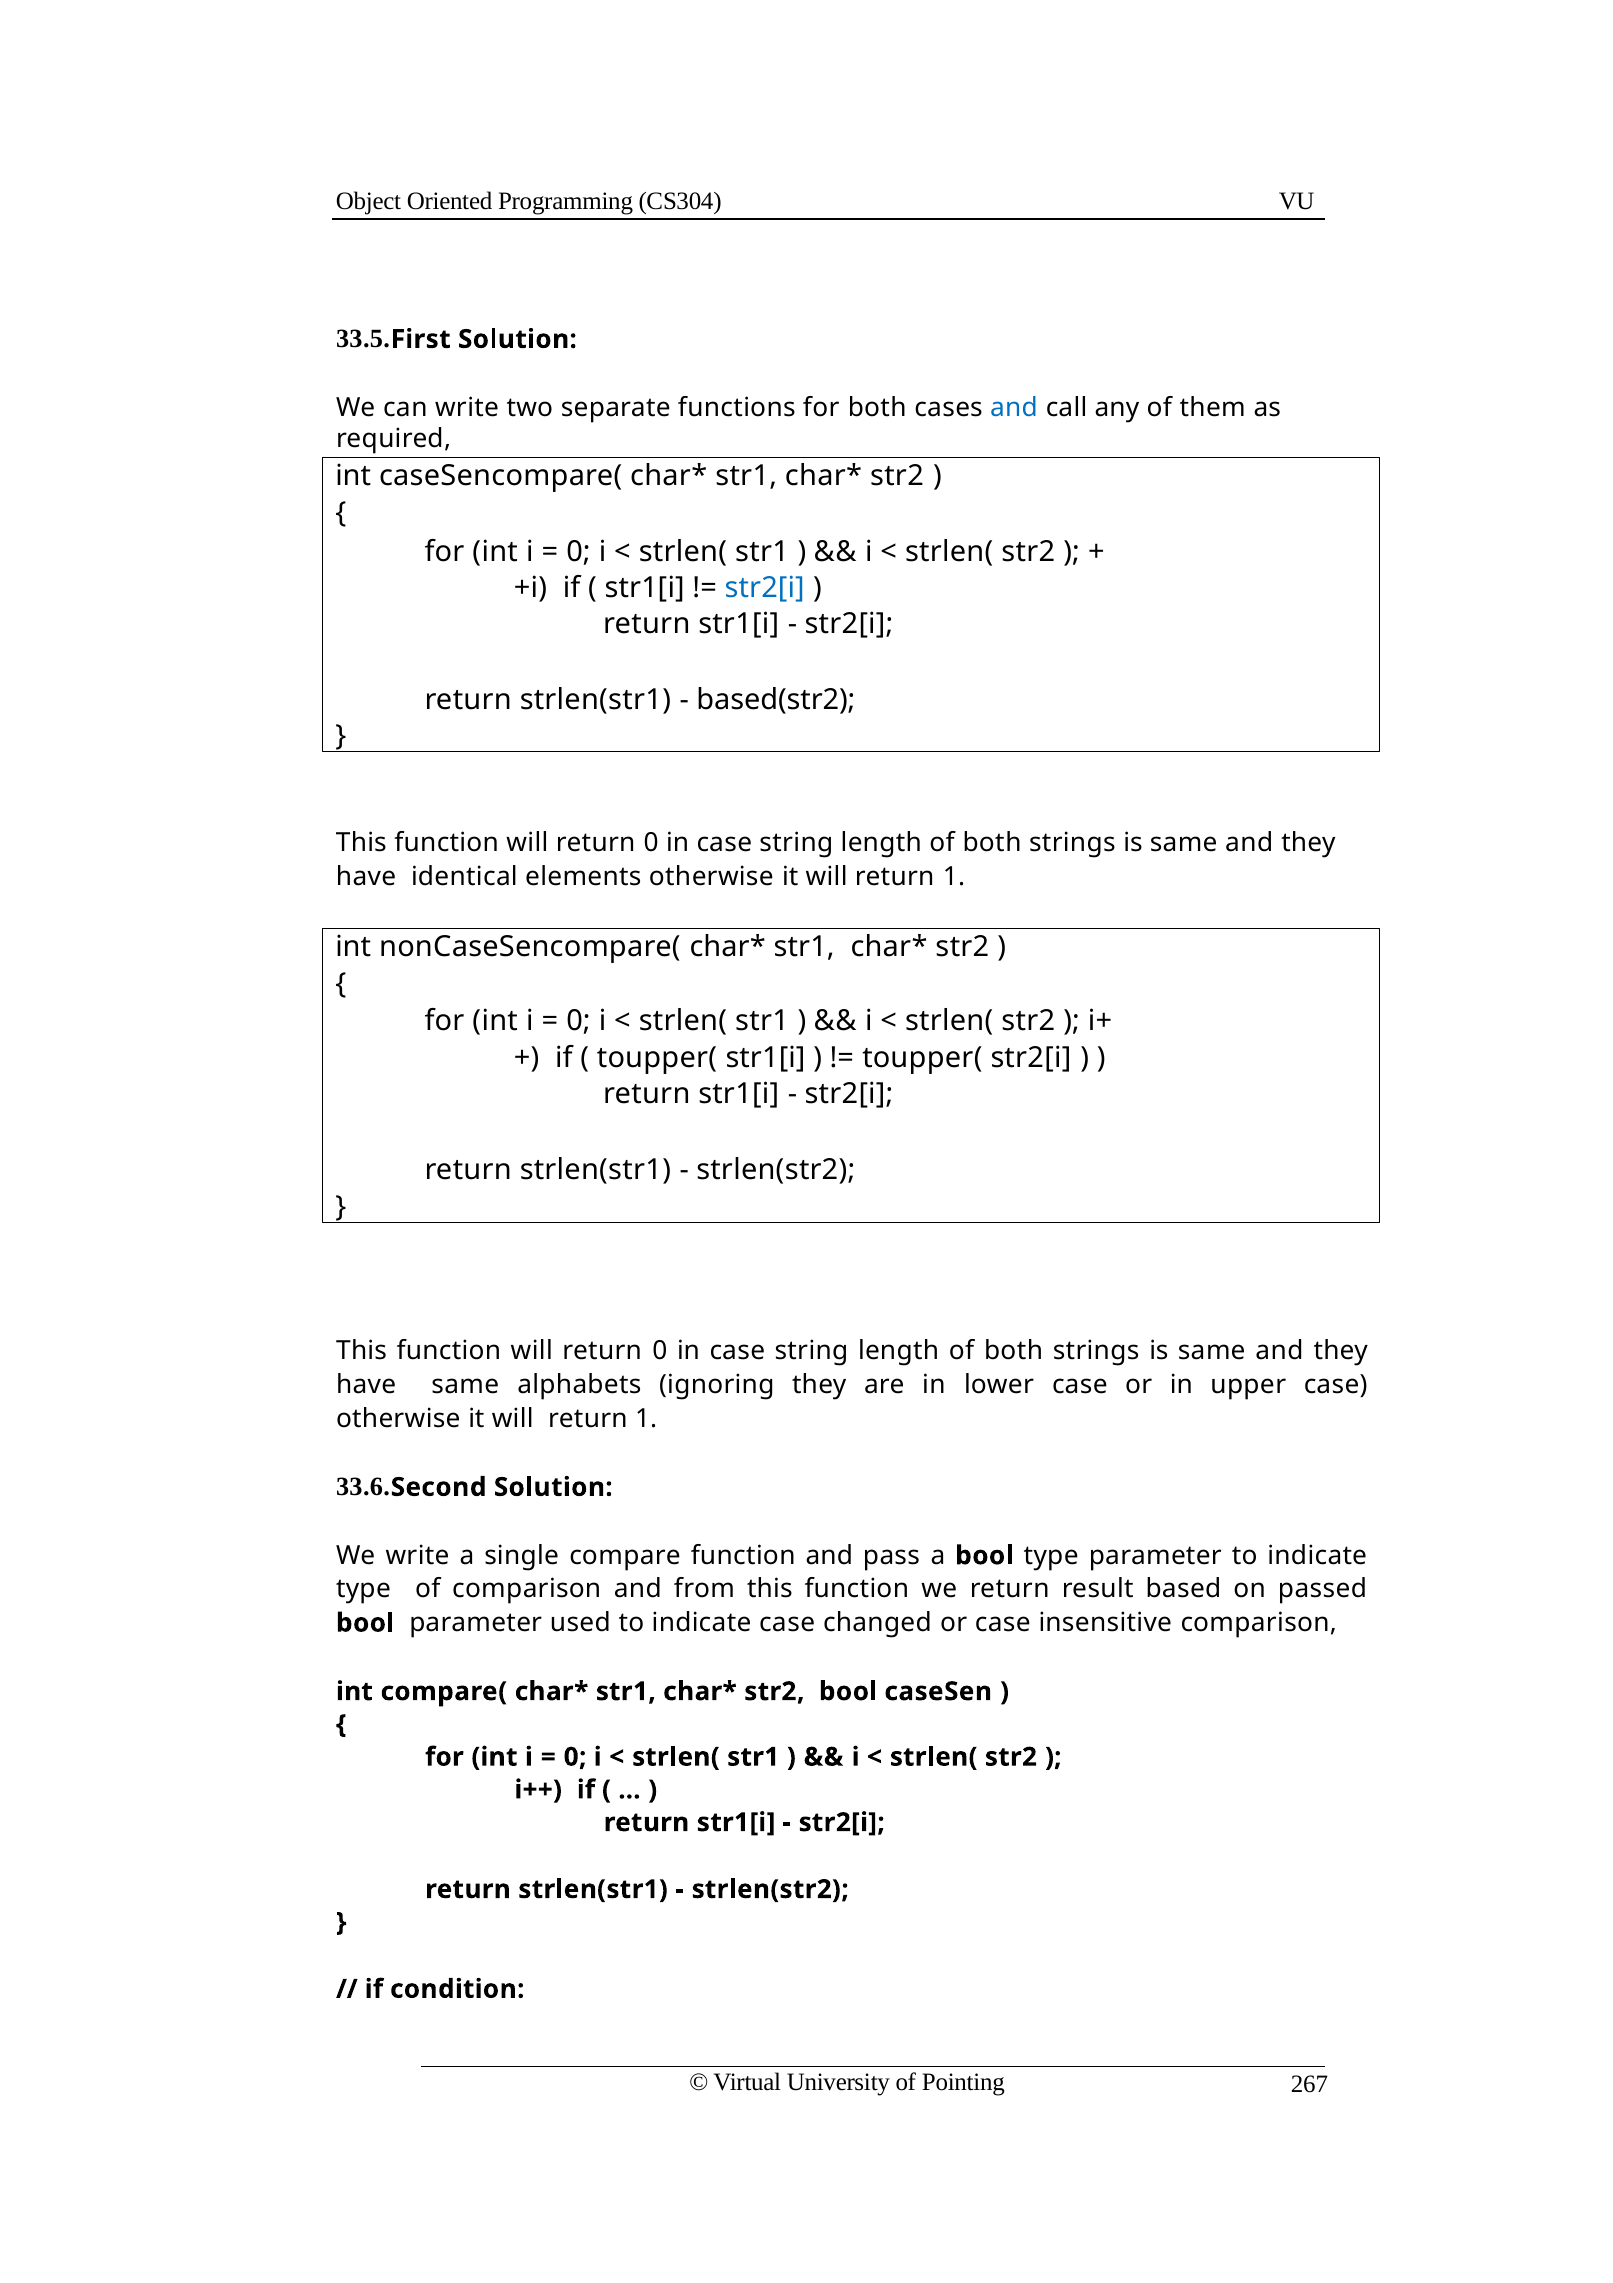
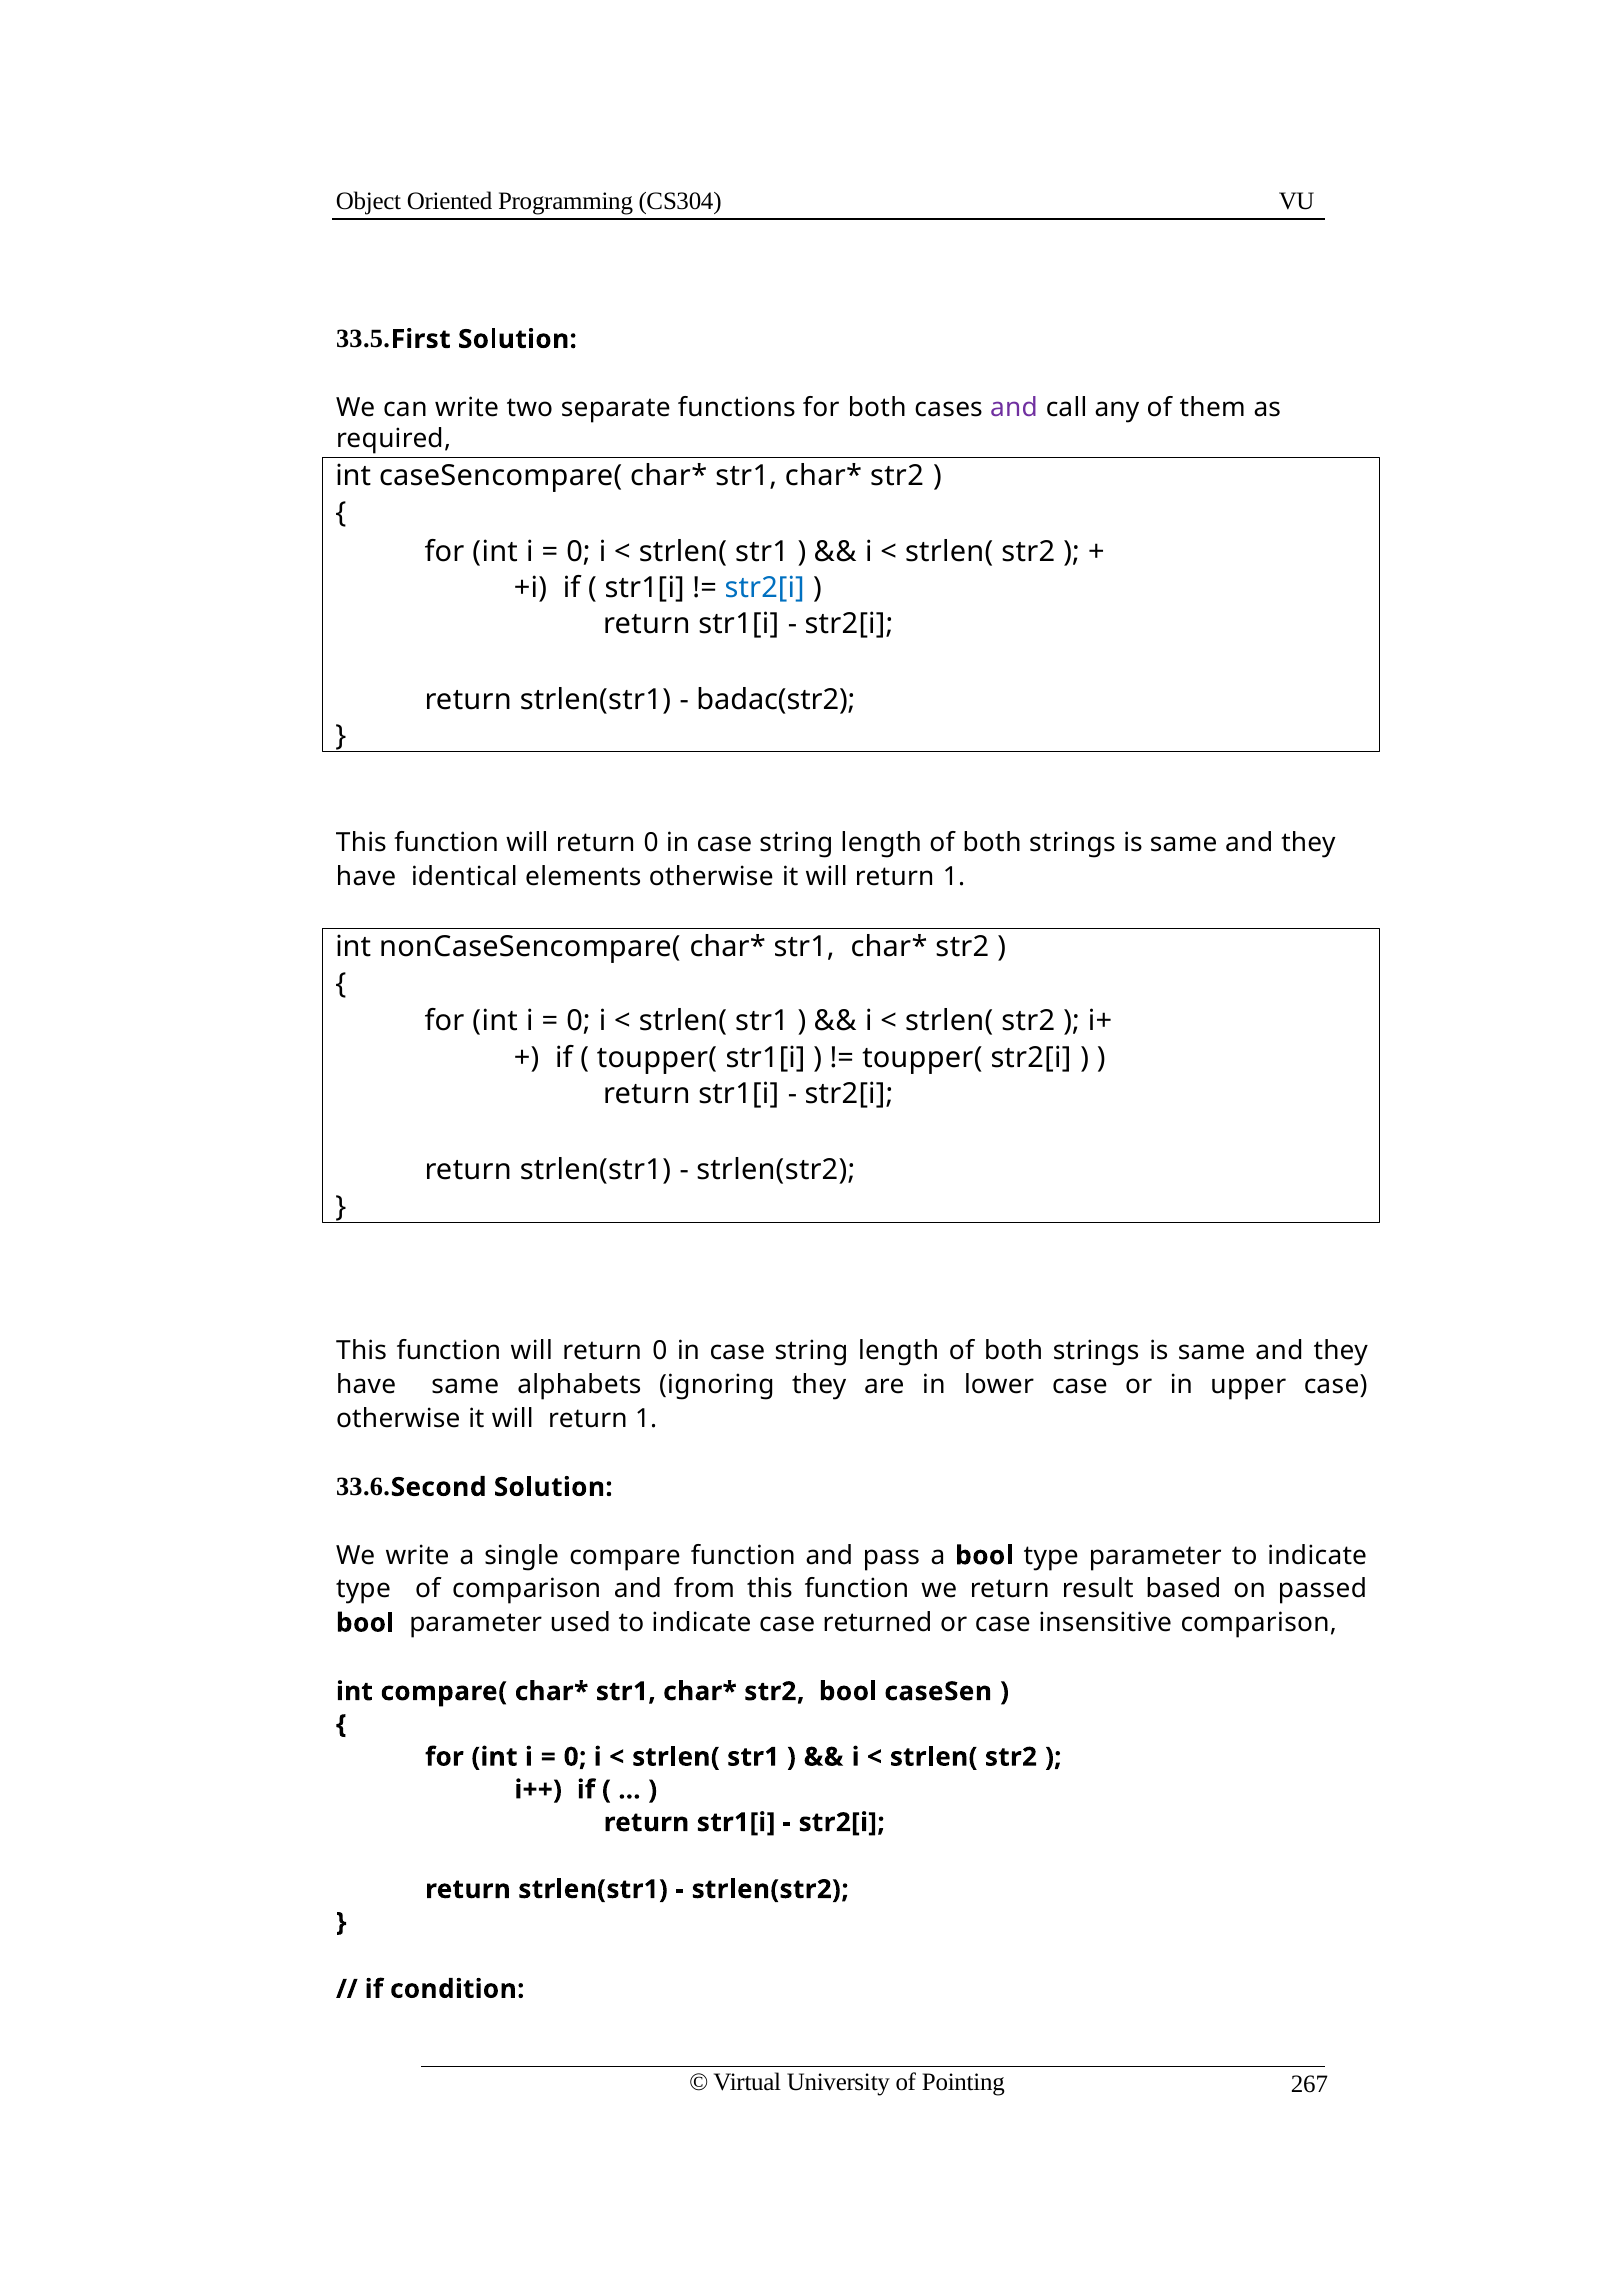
and colour: blue -> purple (1014, 408)
based(str2: based(str2 -> badac(str2 (776, 699)
changed: changed -> returned (878, 1623)
